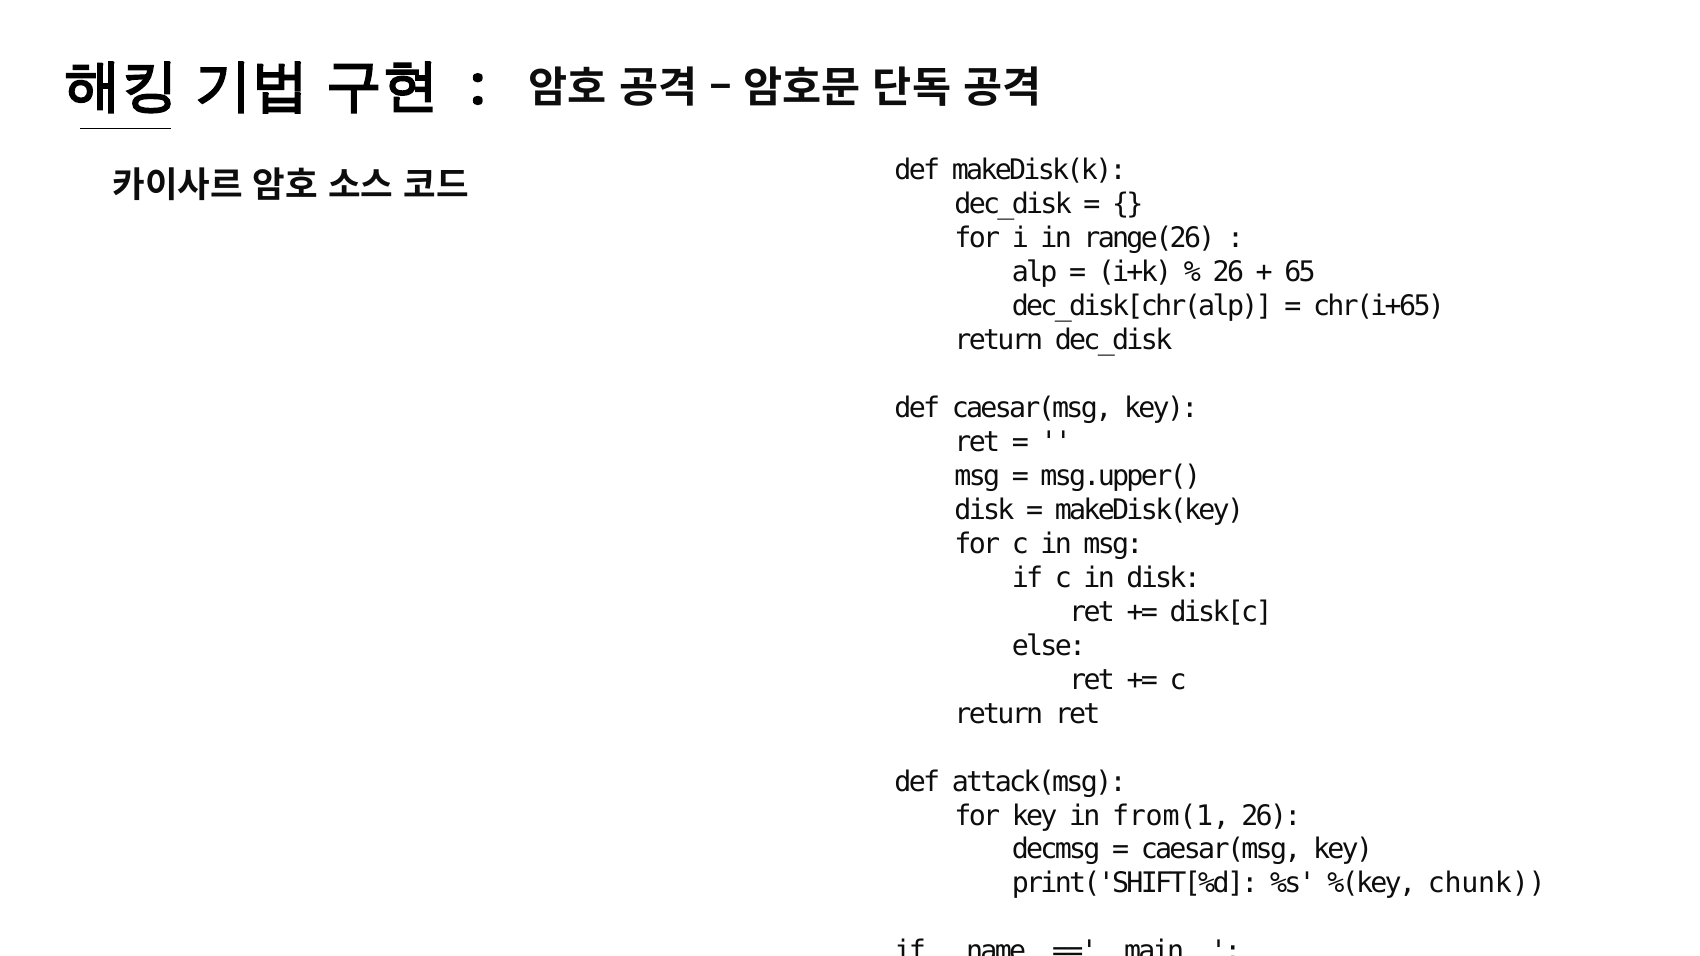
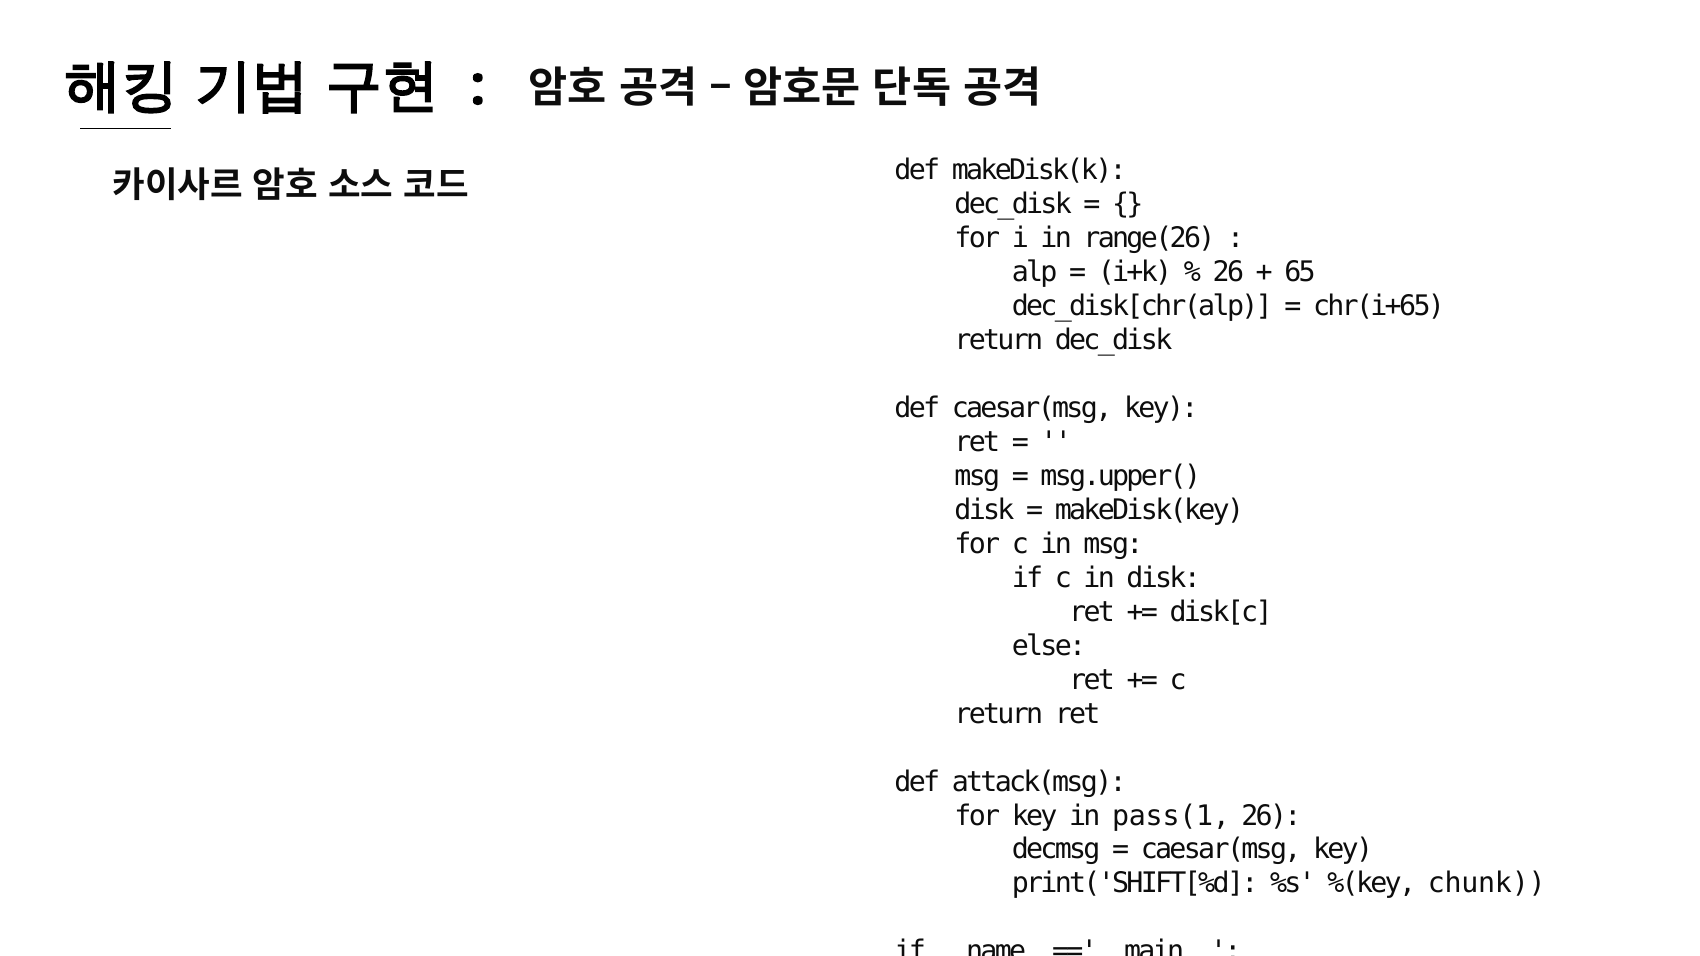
from(1: from(1 -> pass(1 (1171, 816)
